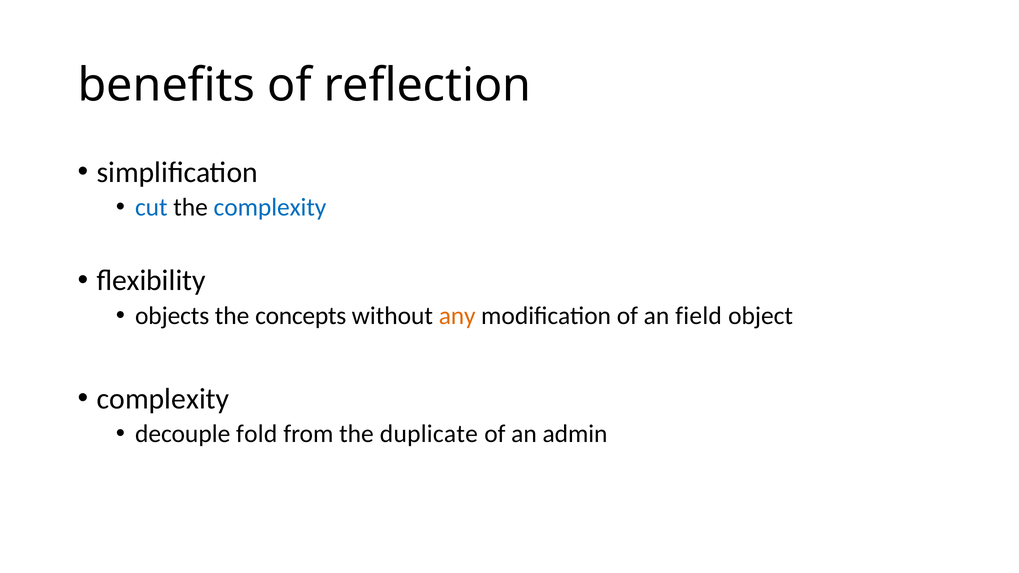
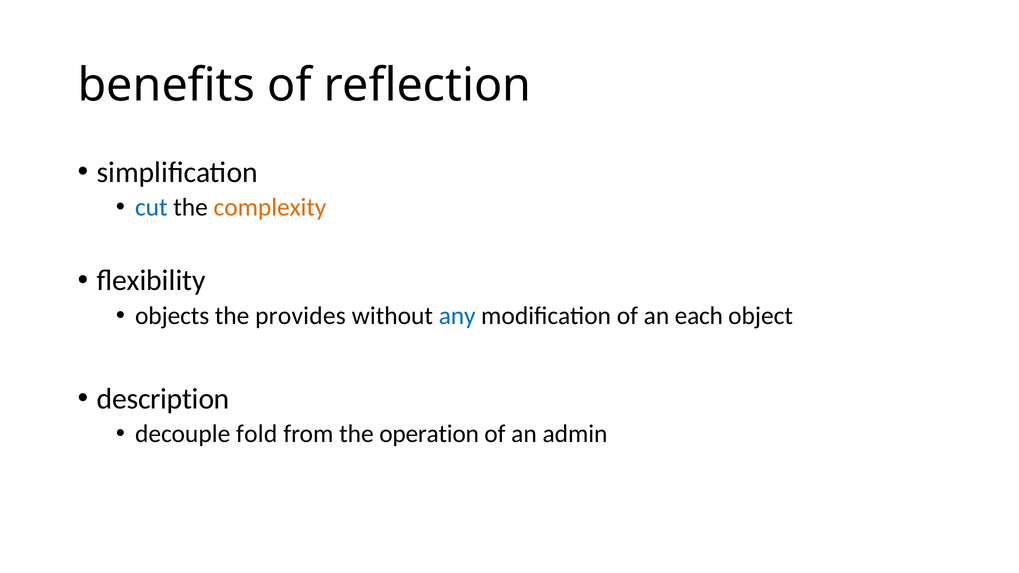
complexity colour: blue -> orange (270, 207)
concepts: concepts -> provides (300, 316)
any colour: orange -> blue (457, 316)
field: field -> each (699, 316)
complexity: complexity -> description (163, 399)
duplicate: duplicate -> operation (429, 434)
